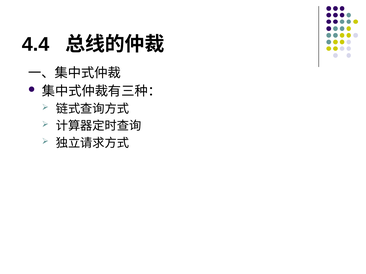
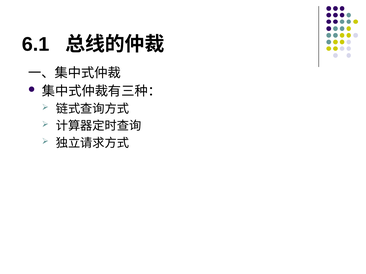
4.4: 4.4 -> 6.1 (36, 44)
